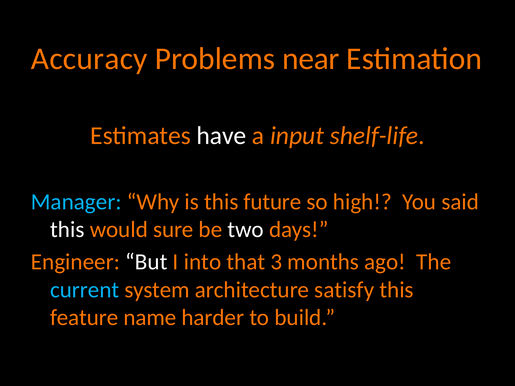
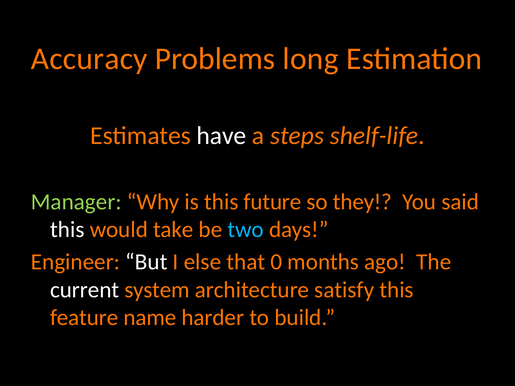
near: near -> long (311, 59)
input: input -> steps (297, 136)
Manager colour: light blue -> light green (76, 202)
high: high -> they (362, 202)
sure: sure -> take (173, 230)
two colour: white -> light blue (246, 230)
into: into -> else (203, 262)
3: 3 -> 0 (276, 262)
current colour: light blue -> white (85, 290)
